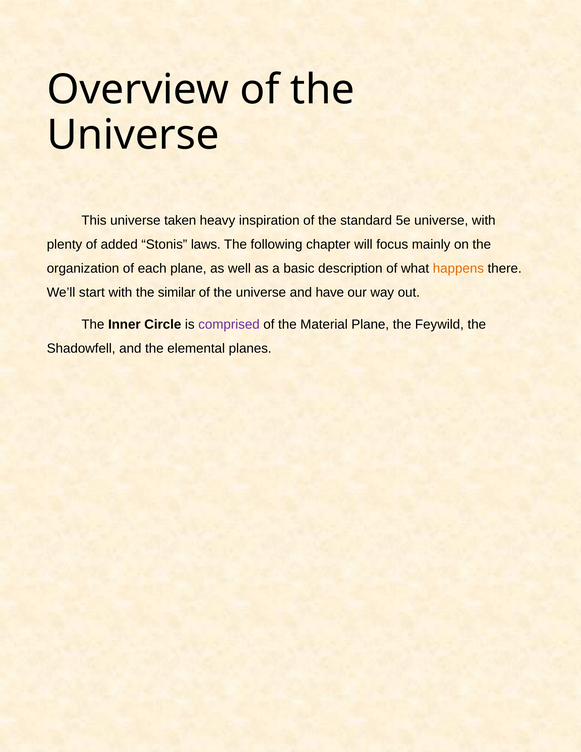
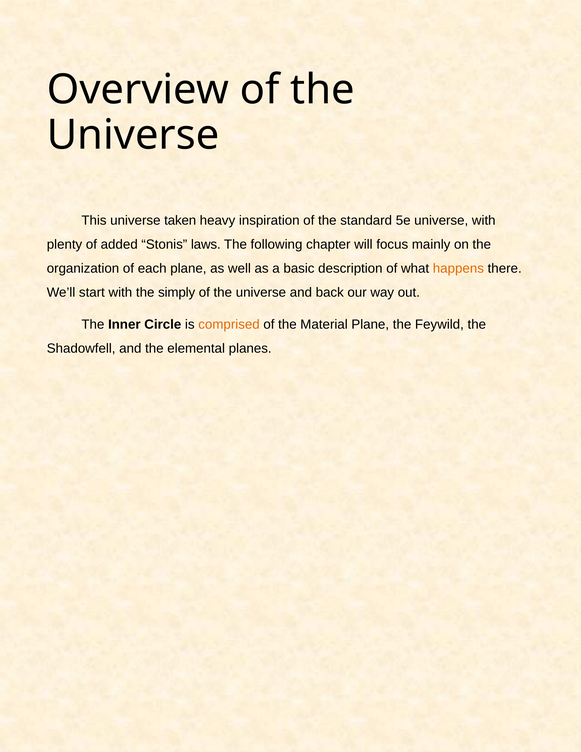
similar: similar -> simply (177, 292)
have: have -> back (330, 292)
comprised colour: purple -> orange (229, 324)
